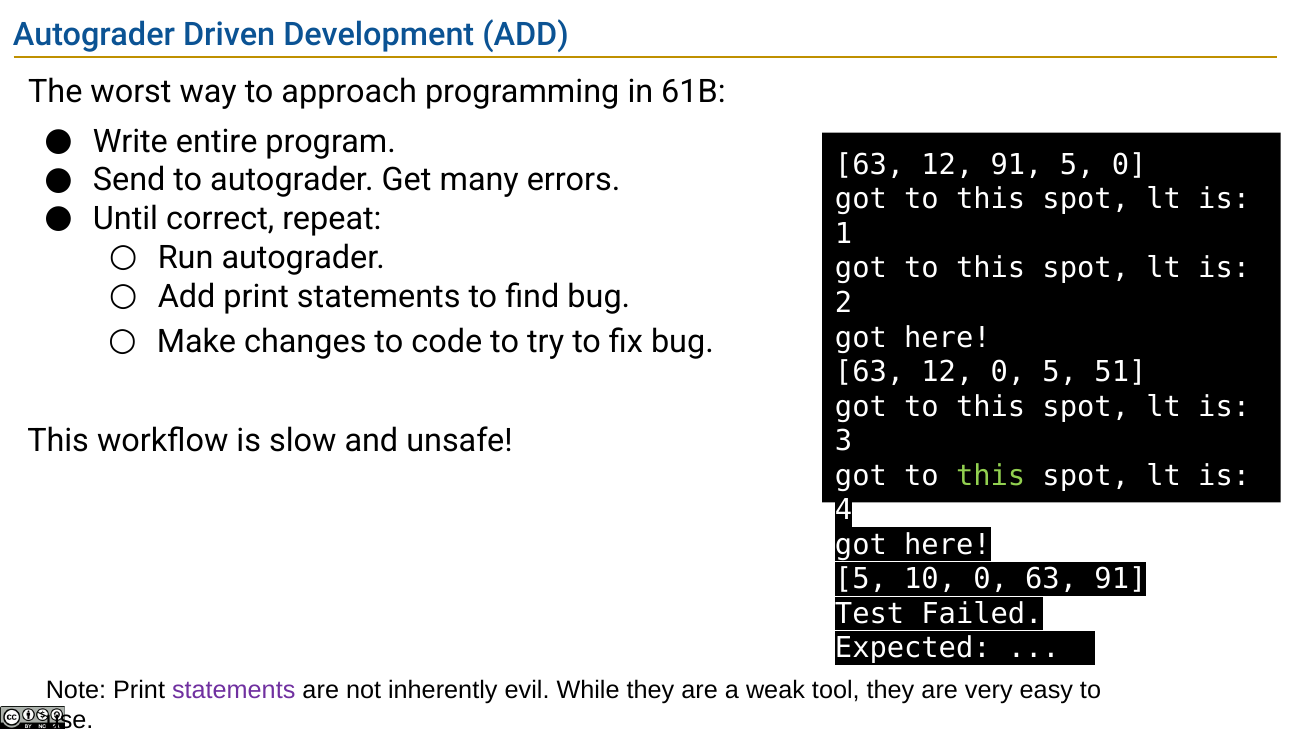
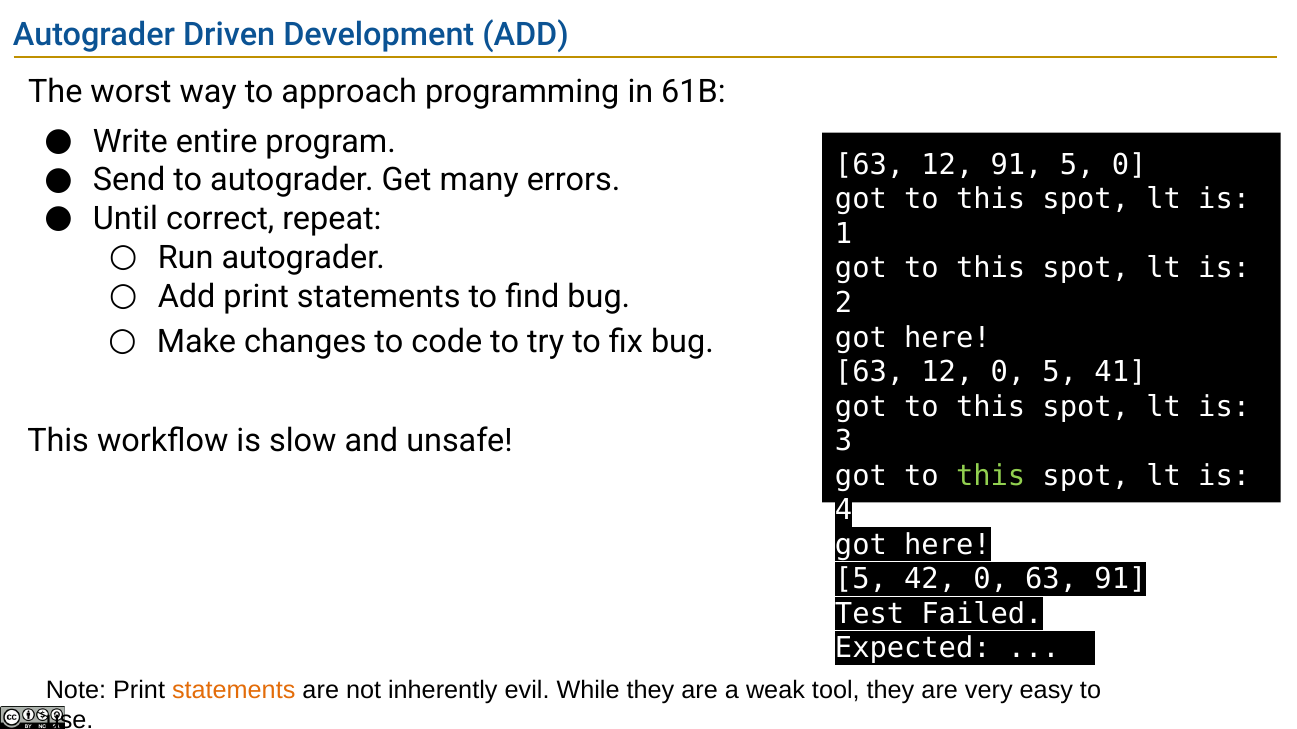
51: 51 -> 41 (1120, 372)
10: 10 -> 42 (930, 580)
statements colour: purple -> orange (234, 691)
